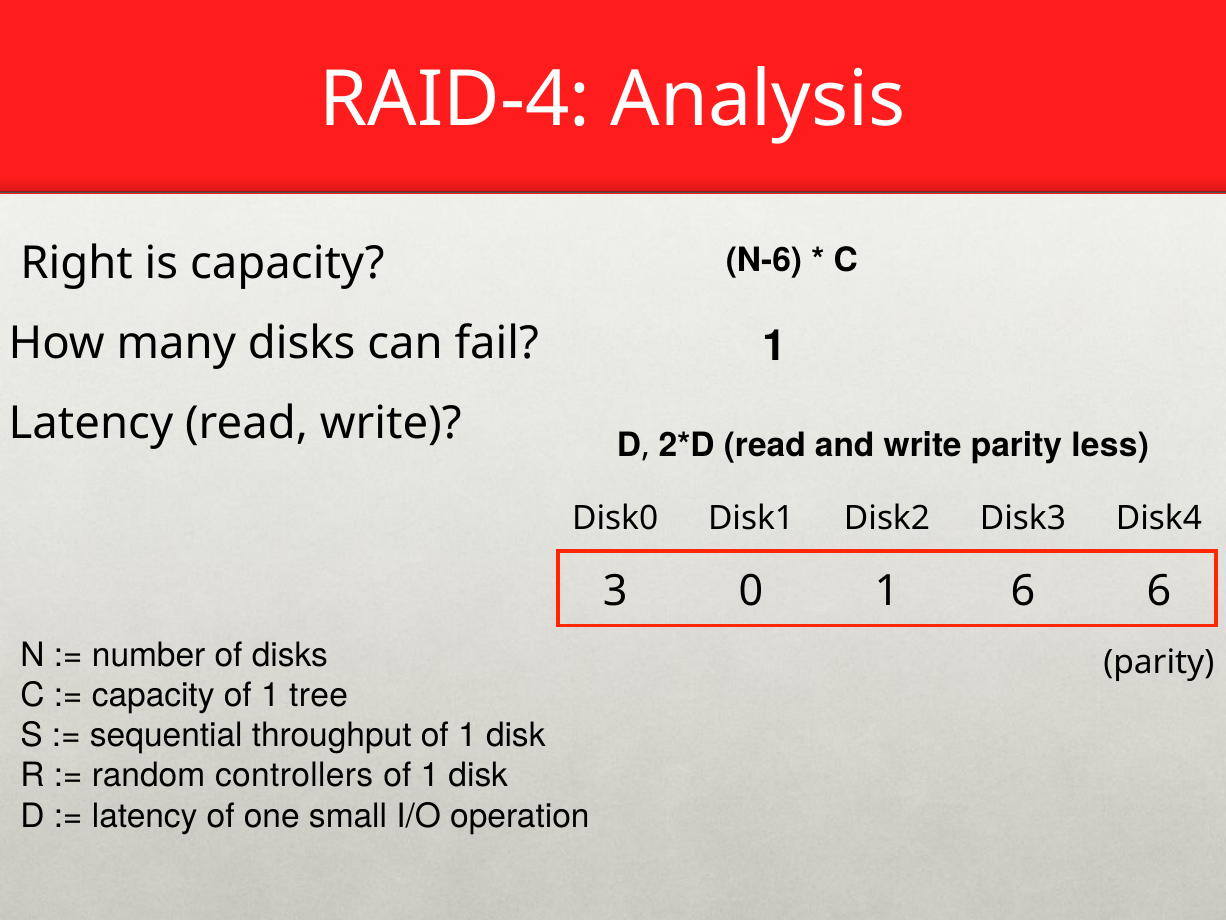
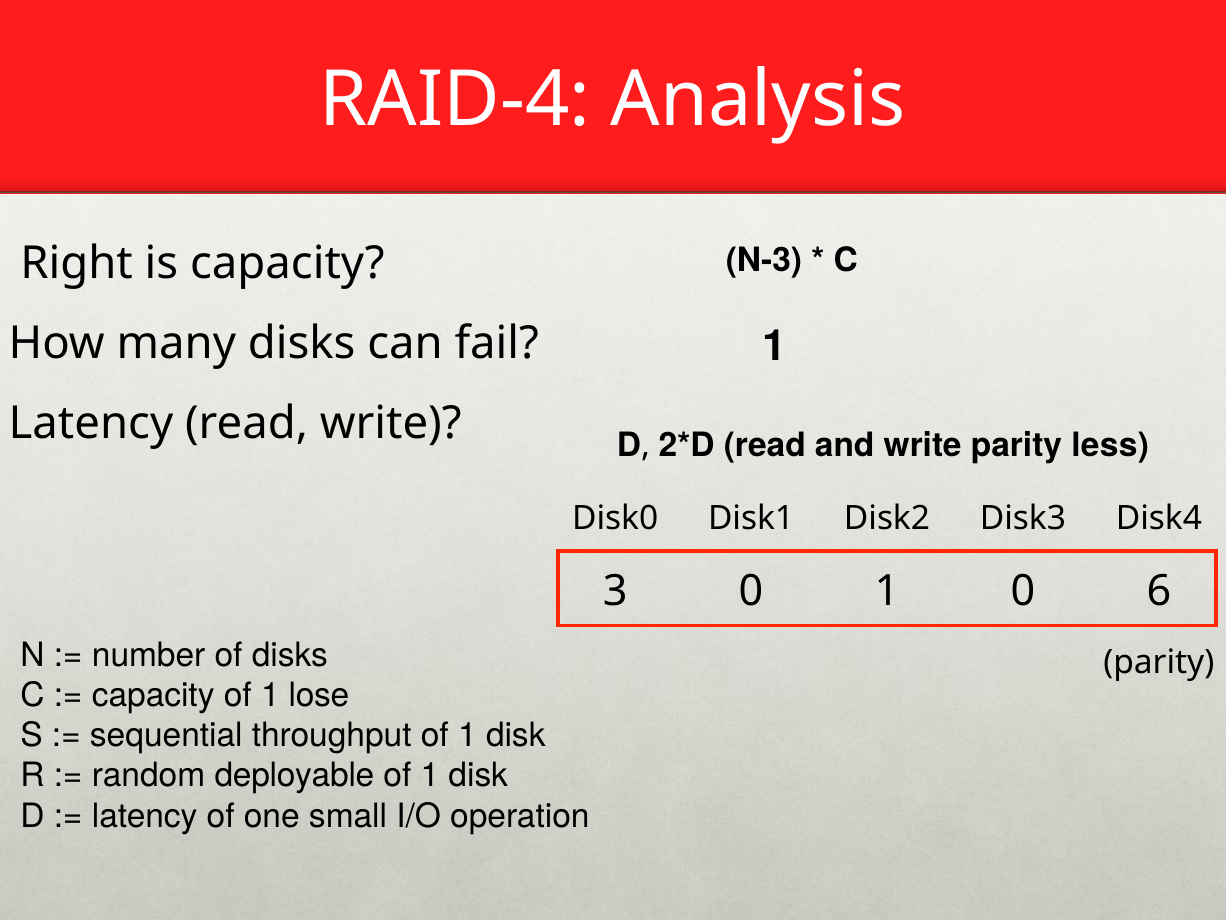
N-6: N-6 -> N-3 (764, 260)
1 6: 6 -> 0 (1023, 591)
tree: tree -> lose (319, 695)
controllers: controllers -> deployable (294, 775)
